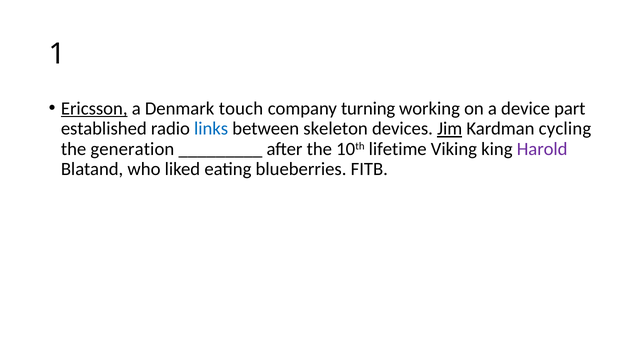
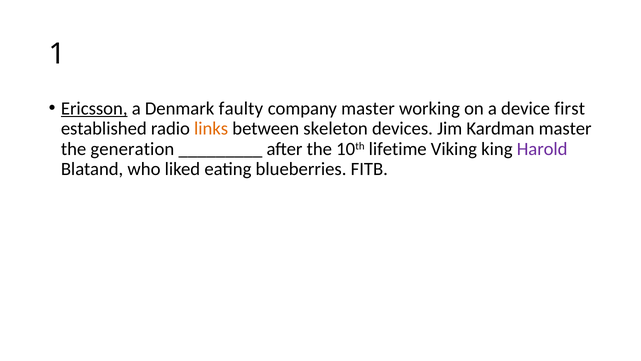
touch: touch -> faulty (241, 108)
company turning: turning -> master (368, 108)
part: part -> first (570, 108)
links colour: blue -> orange (211, 129)
Jim underline: present -> none (450, 129)
Kardman cycling: cycling -> master (565, 129)
